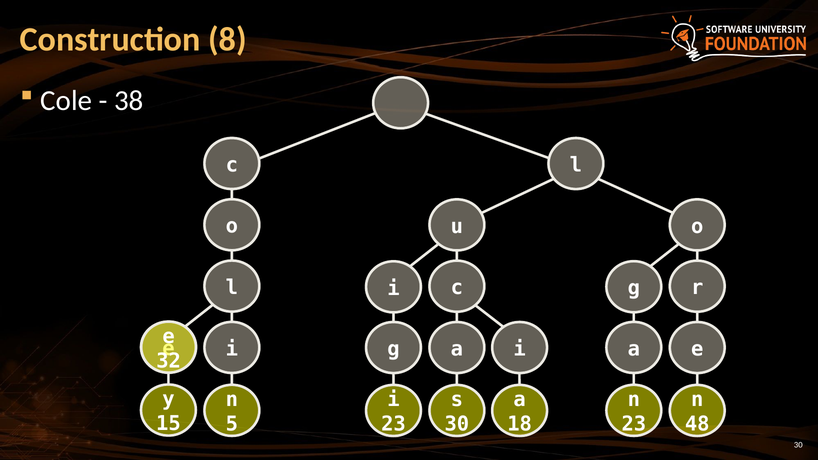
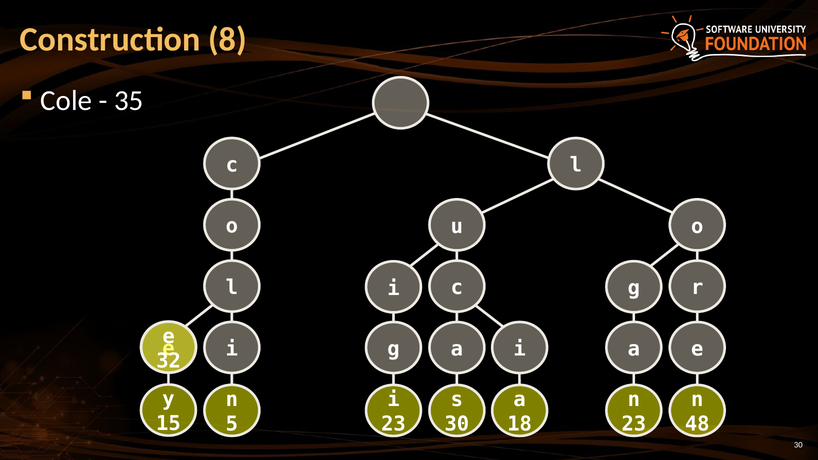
38: 38 -> 35 (129, 101)
